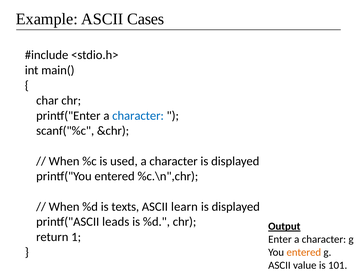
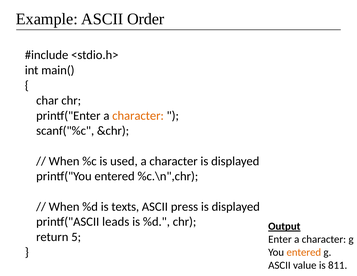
Cases: Cases -> Order (146, 19)
character colour: blue -> orange (138, 116)
learn: learn -> press (184, 207)
1: 1 -> 5 (76, 237)
101: 101 -> 811 (338, 265)
